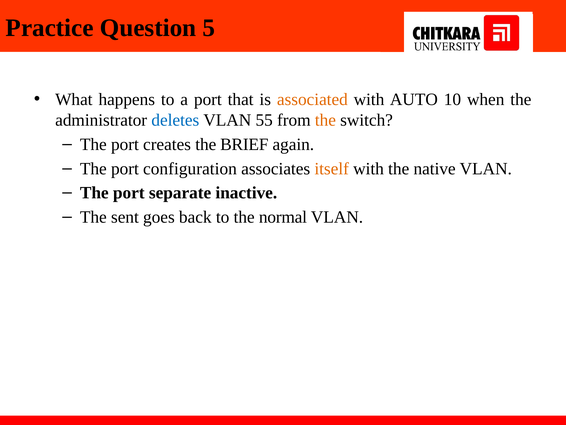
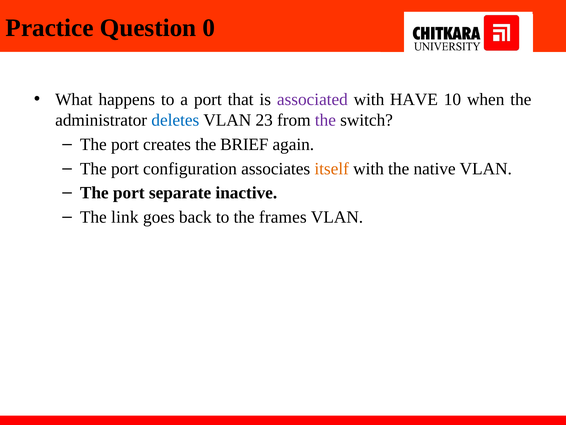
5: 5 -> 0 (209, 28)
associated colour: orange -> purple (312, 99)
AUTO: AUTO -> HAVE (414, 99)
55: 55 -> 23 (264, 120)
the colour: orange -> purple (325, 120)
sent: sent -> link (125, 217)
normal: normal -> frames (283, 217)
